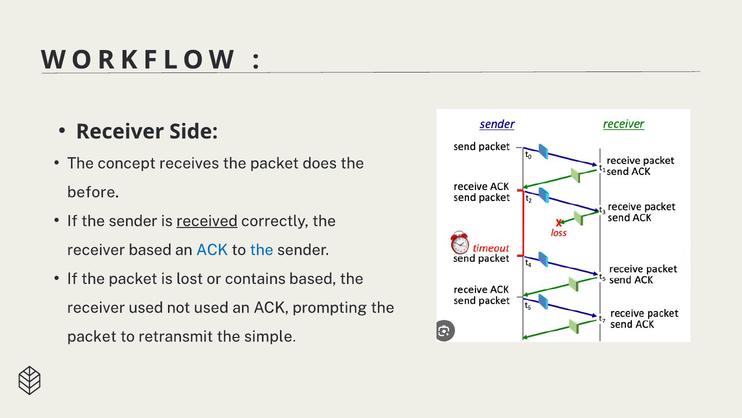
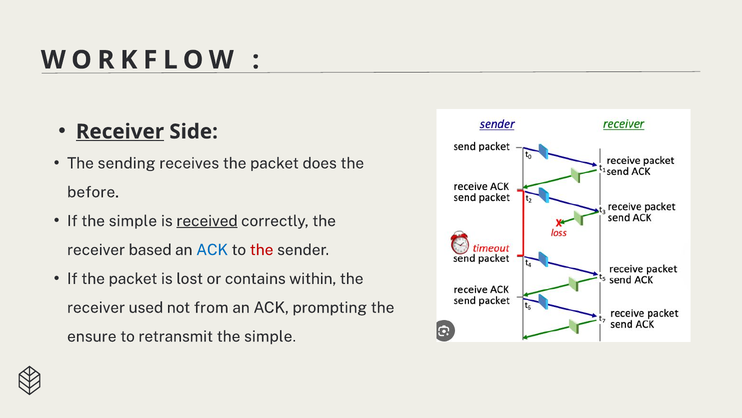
Receiver underline: none -> present (120, 131)
concept: concept -> sending (126, 163)
If the sender: sender -> simple (133, 221)
the colour: blue -> red (262, 250)
contains based: based -> within (313, 278)
not used: used -> from (211, 307)
packet: packet -> ensure (92, 336)
